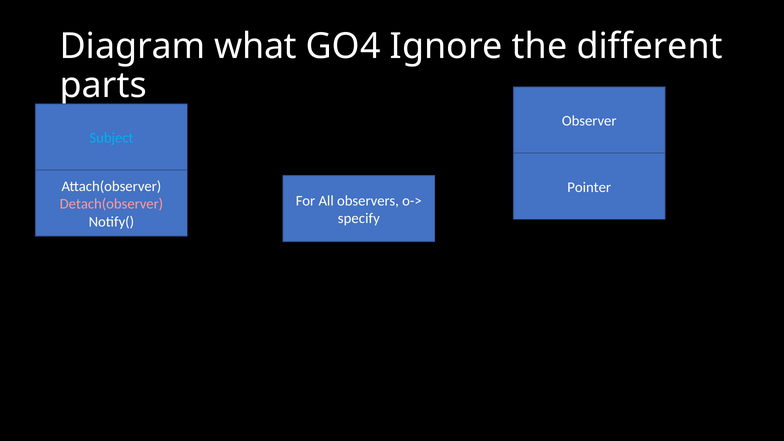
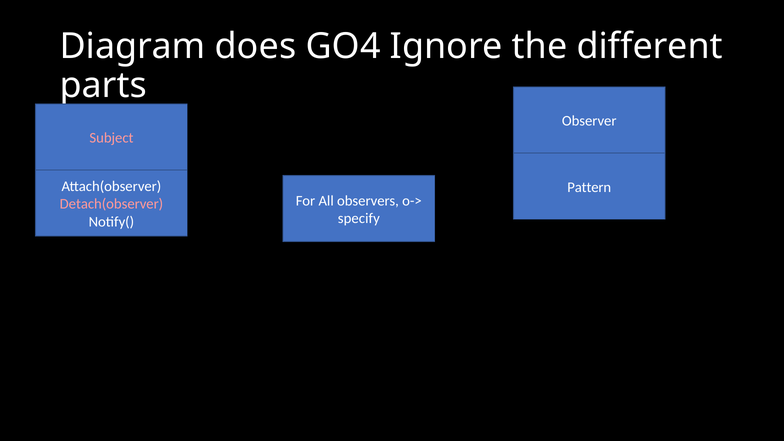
what: what -> does (255, 46)
Subject colour: light blue -> pink (111, 138)
Pointer: Pointer -> Pattern (589, 187)
